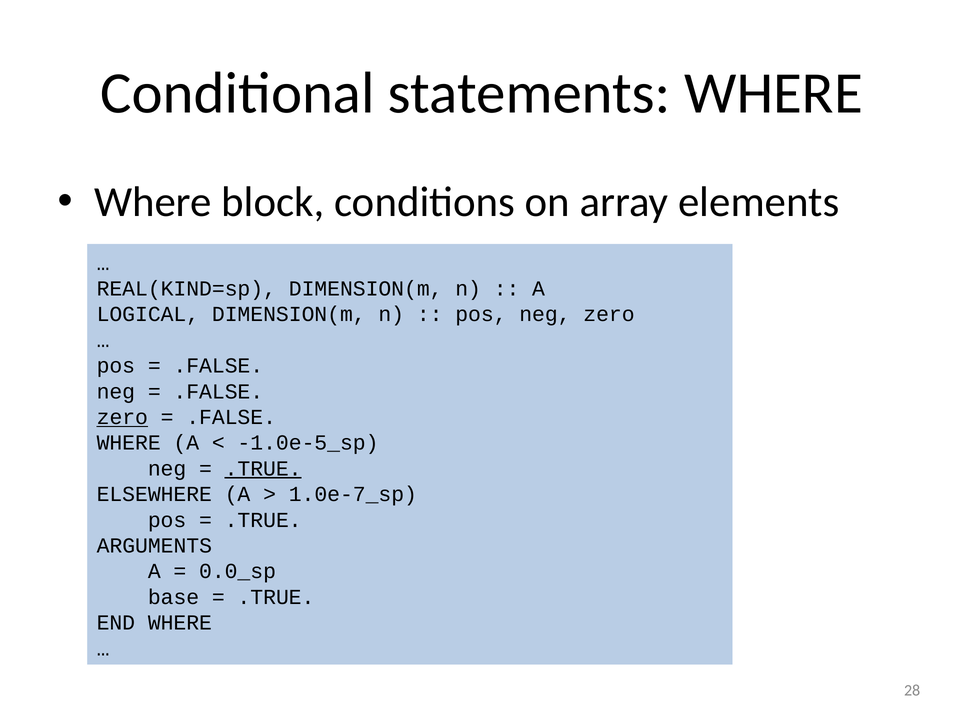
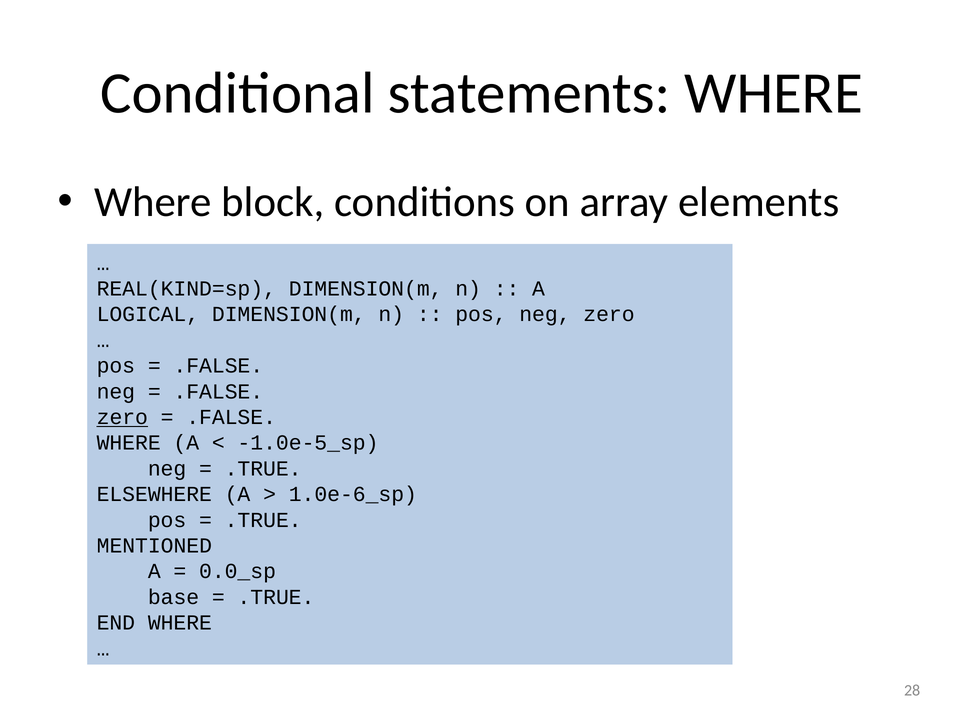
.TRUE underline: present -> none (263, 469)
1.0e-7_sp: 1.0e-7_sp -> 1.0e-6_sp (353, 494)
ARGUMENTS: ARGUMENTS -> MENTIONED (154, 546)
